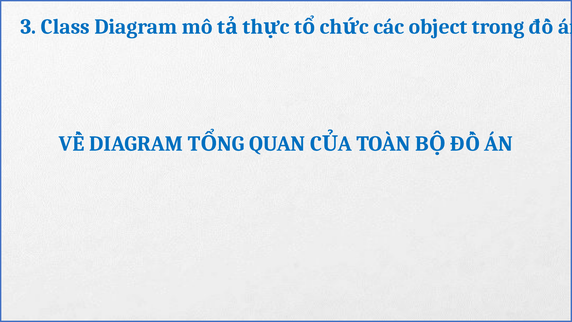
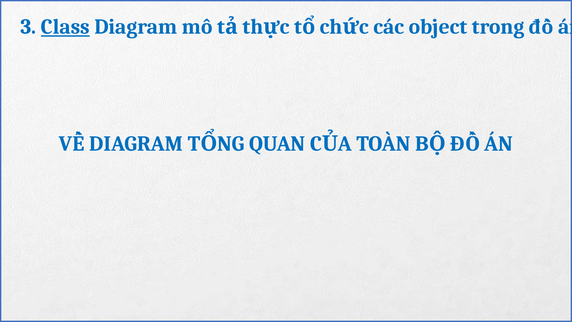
Class underline: none -> present (65, 27)
